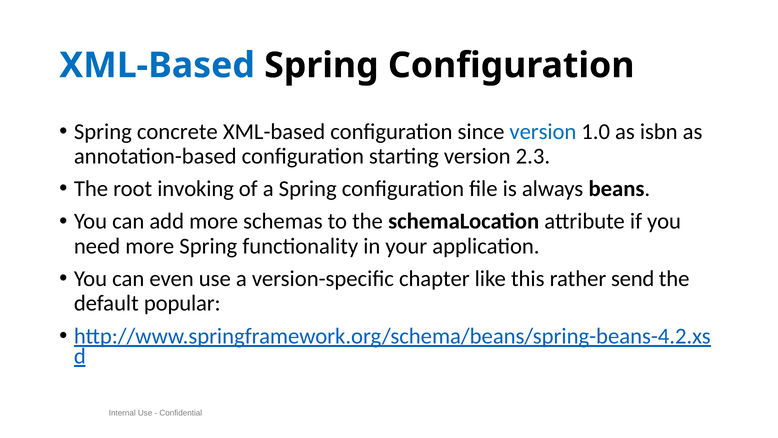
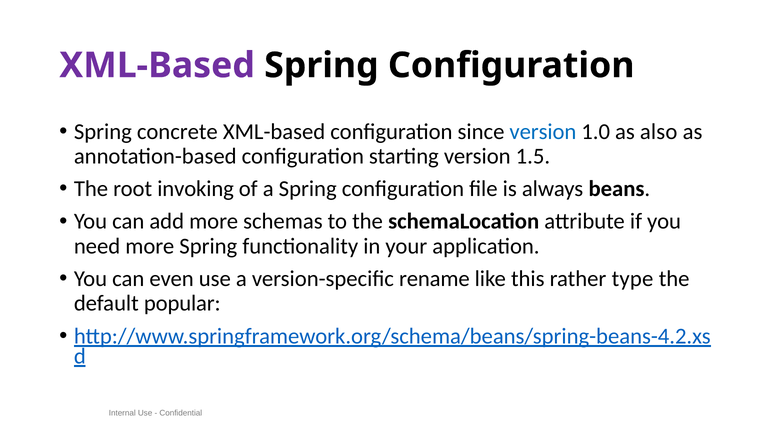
XML-Based colour: blue -> purple (157, 65)
isbn: isbn -> also (659, 132)
2.3: 2.3 -> 1.5 (533, 156)
chapter: chapter -> rename (434, 278)
send: send -> type (632, 278)
